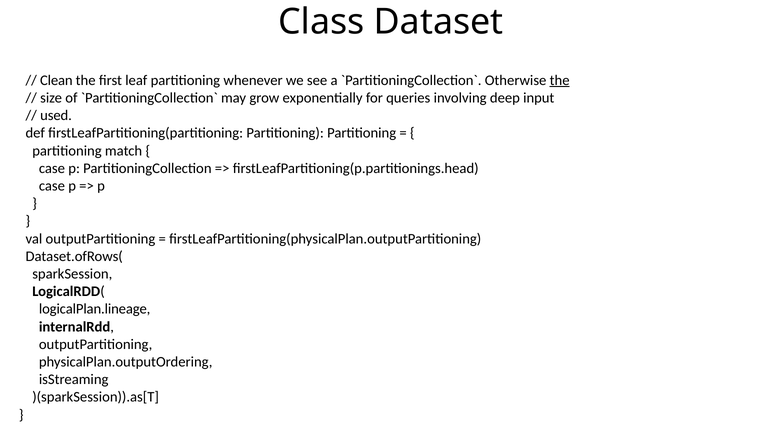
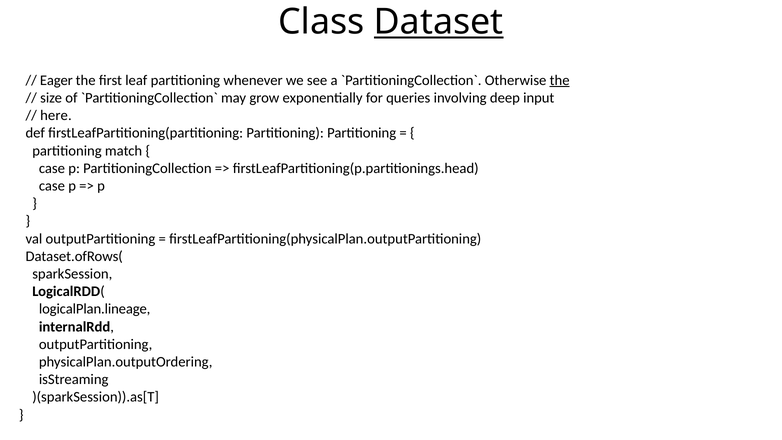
Dataset underline: none -> present (439, 22)
Clean: Clean -> Eager (56, 80)
used: used -> here (56, 115)
